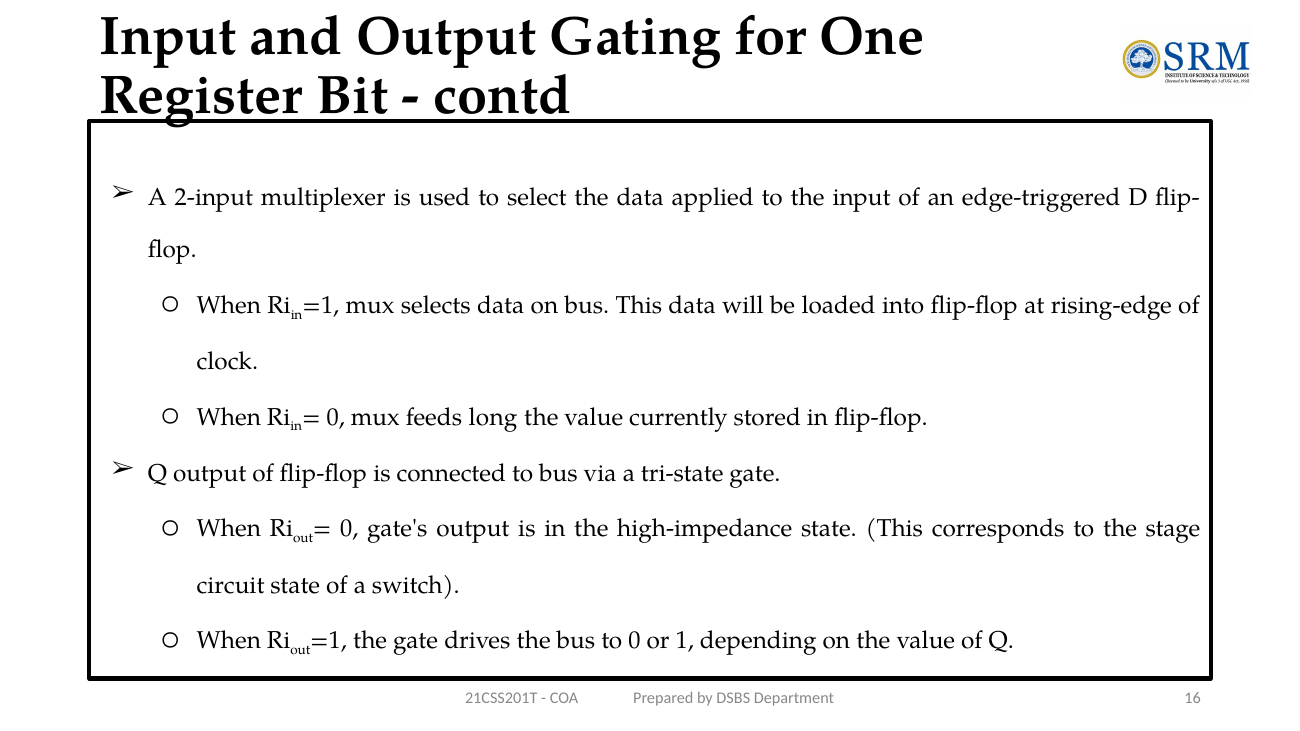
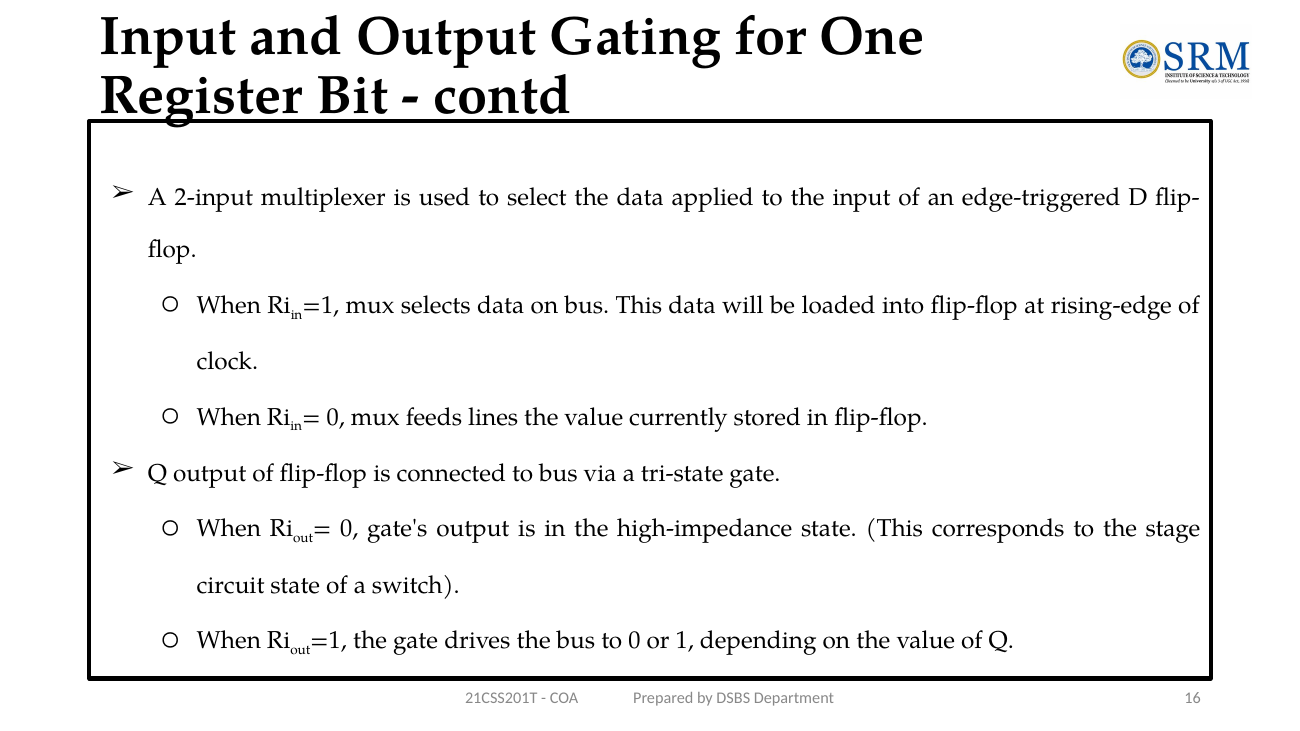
long: long -> lines (493, 417)
